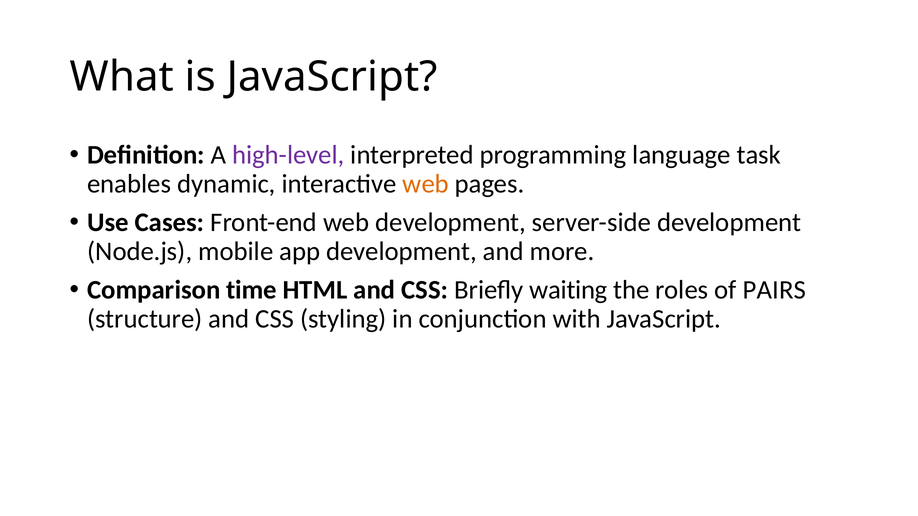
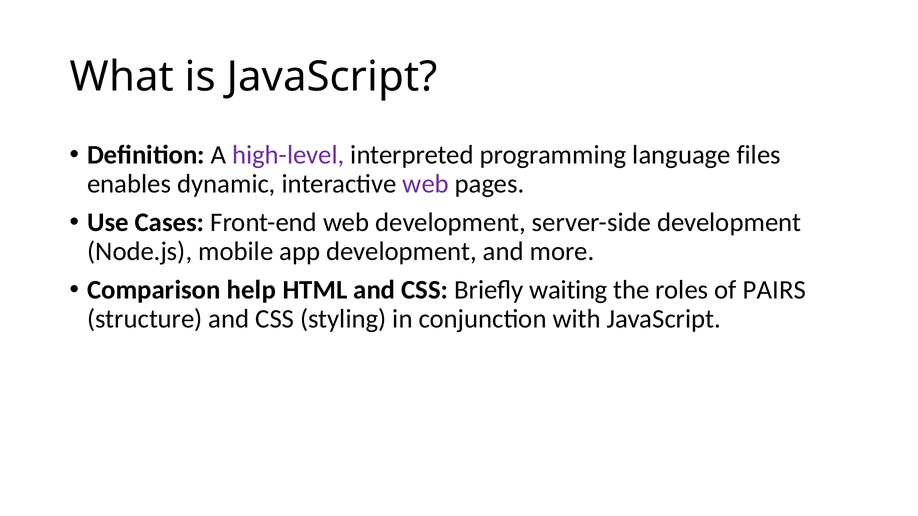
task: task -> files (759, 155)
web colour: orange -> purple (426, 184)
time: time -> help (251, 290)
